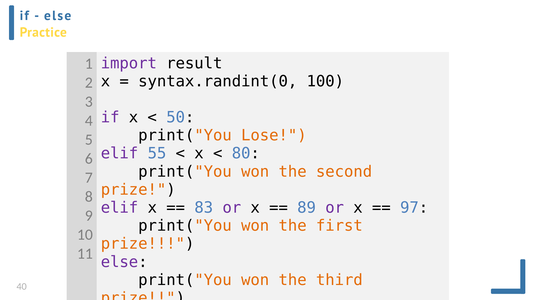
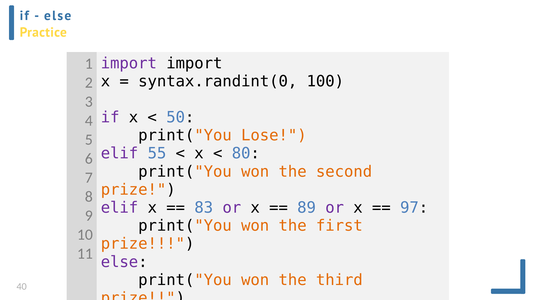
import result: result -> import (194, 63)
